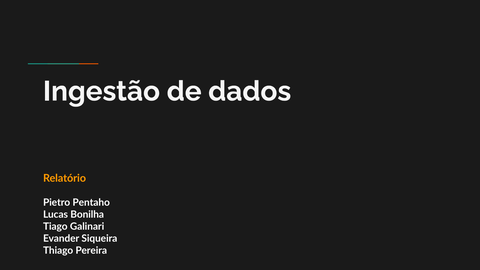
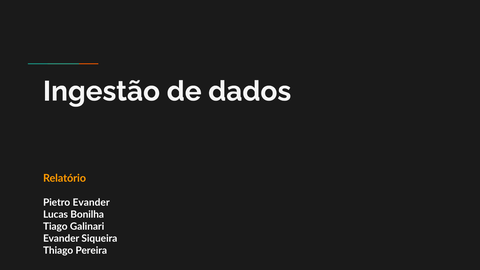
Pietro Pentaho: Pentaho -> Evander (91, 202)
